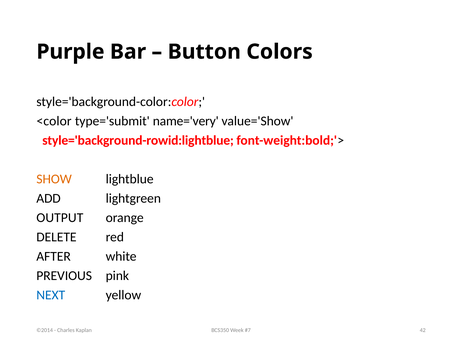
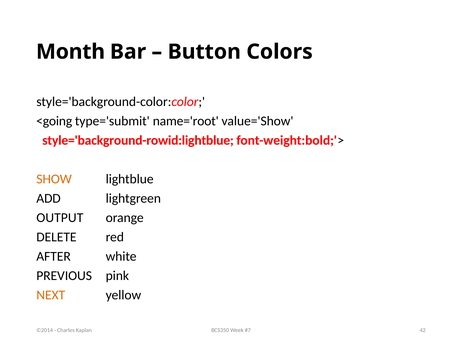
Purple: Purple -> Month (70, 52)
<color: <color -> <going (54, 121)
name='very: name='very -> name='root (186, 121)
NEXT colour: blue -> orange (51, 295)
